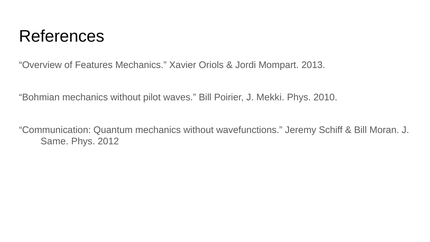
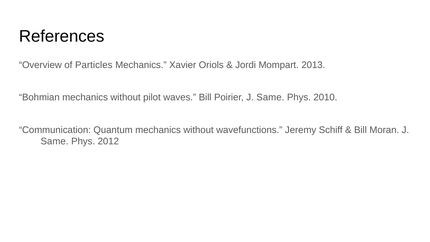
Features: Features -> Particles (94, 65)
Poirier J Mekki: Mekki -> Same (270, 97)
